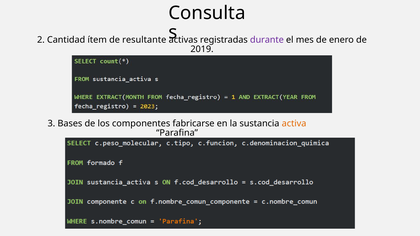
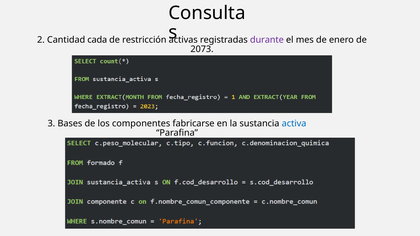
ítem: ítem -> cada (97, 40)
resultante: resultante -> restricción (144, 40)
2019: 2019 -> 2073 (202, 49)
activa colour: orange -> blue (294, 124)
